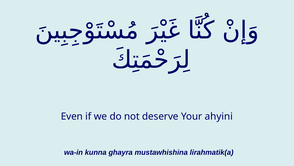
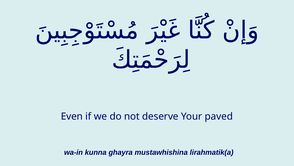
ahyini: ahyini -> paved (219, 116)
